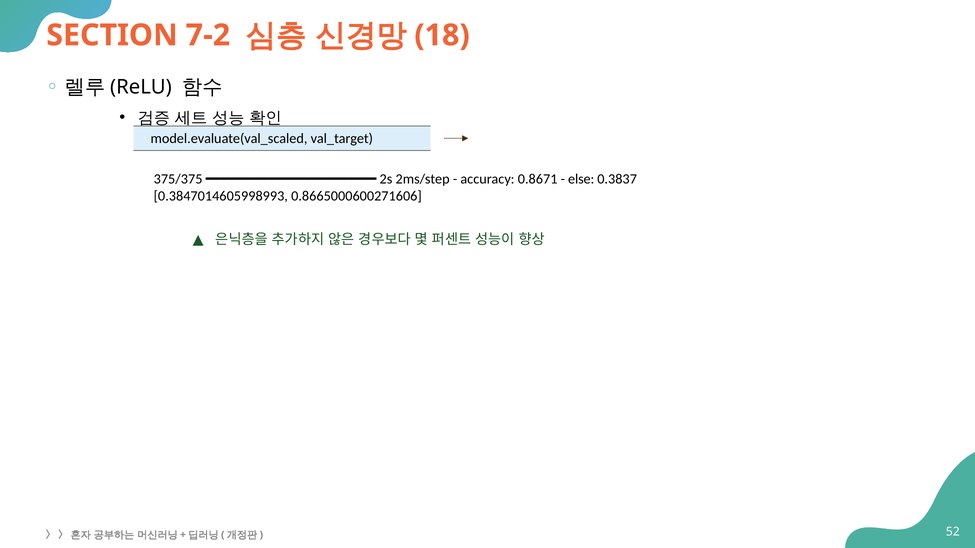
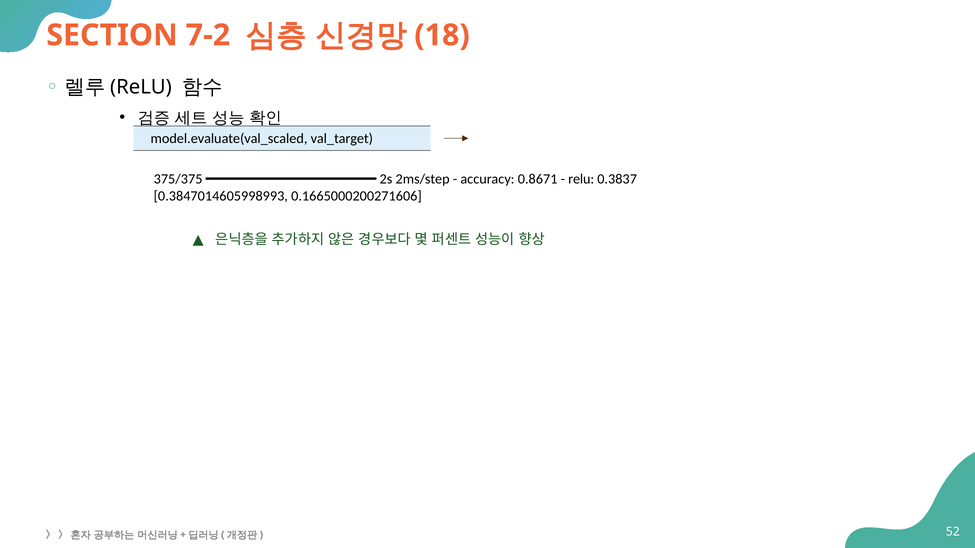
else: else -> relu (581, 179)
0.8665000600271606: 0.8665000600271606 -> 0.1665000200271606 (356, 196)
